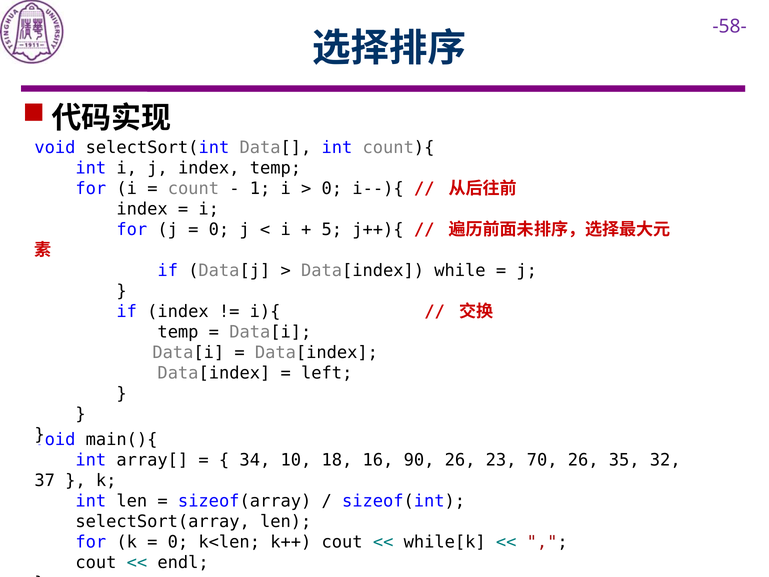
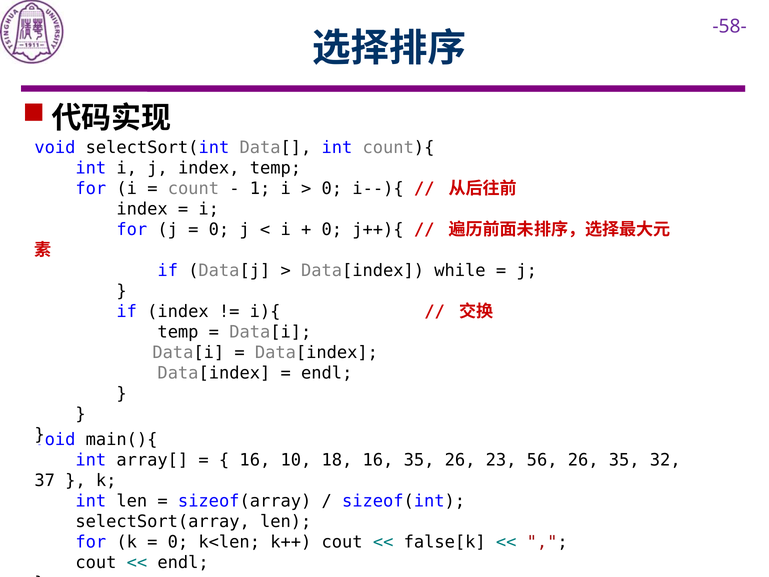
5: 5 -> 0 (332, 230)
left: left -> endl (327, 373)
34: 34 -> 16 (255, 460)
16 90: 90 -> 35 (419, 460)
70: 70 -> 56 (542, 460)
while[k: while[k -> false[k (445, 542)
